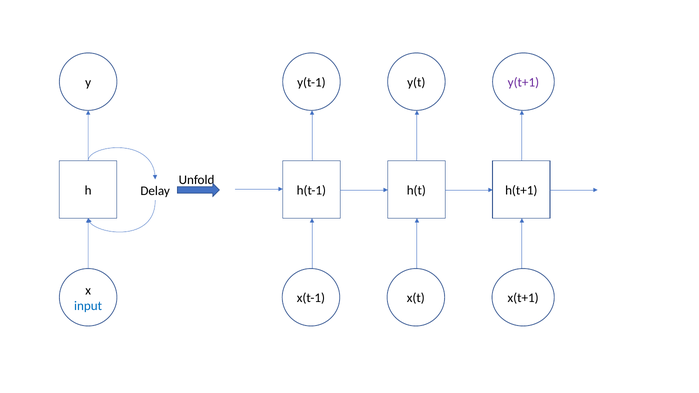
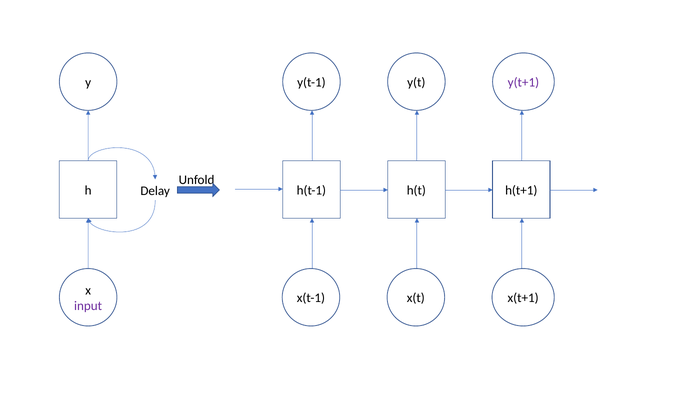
input colour: blue -> purple (88, 306)
